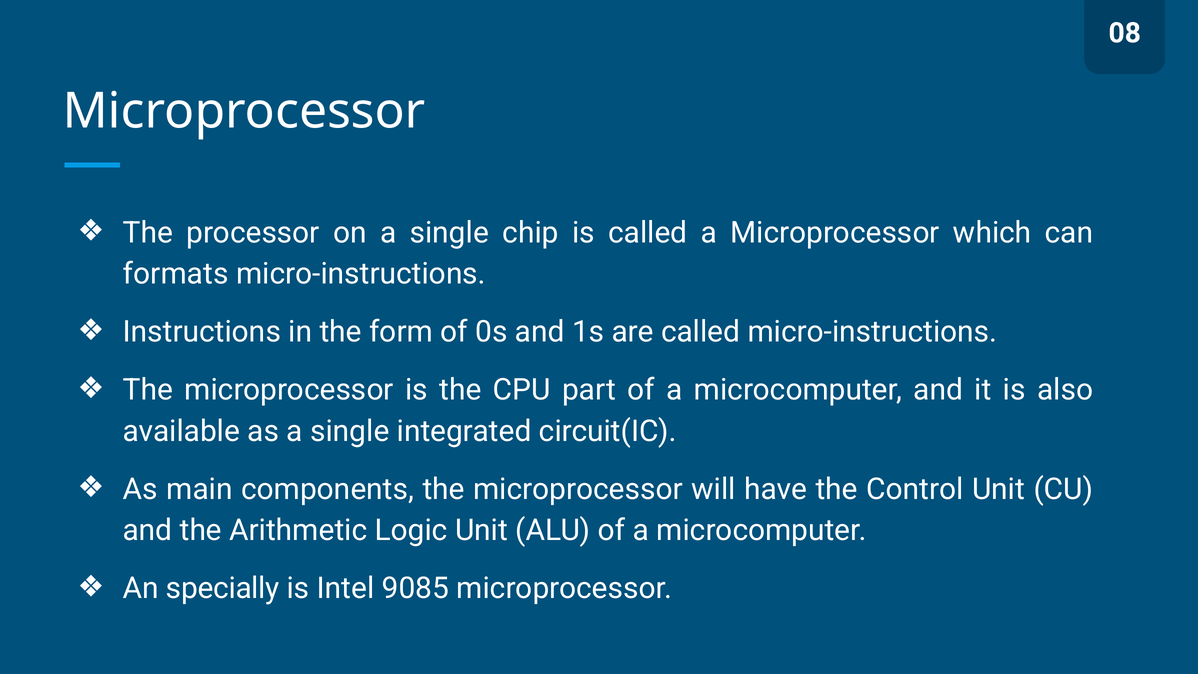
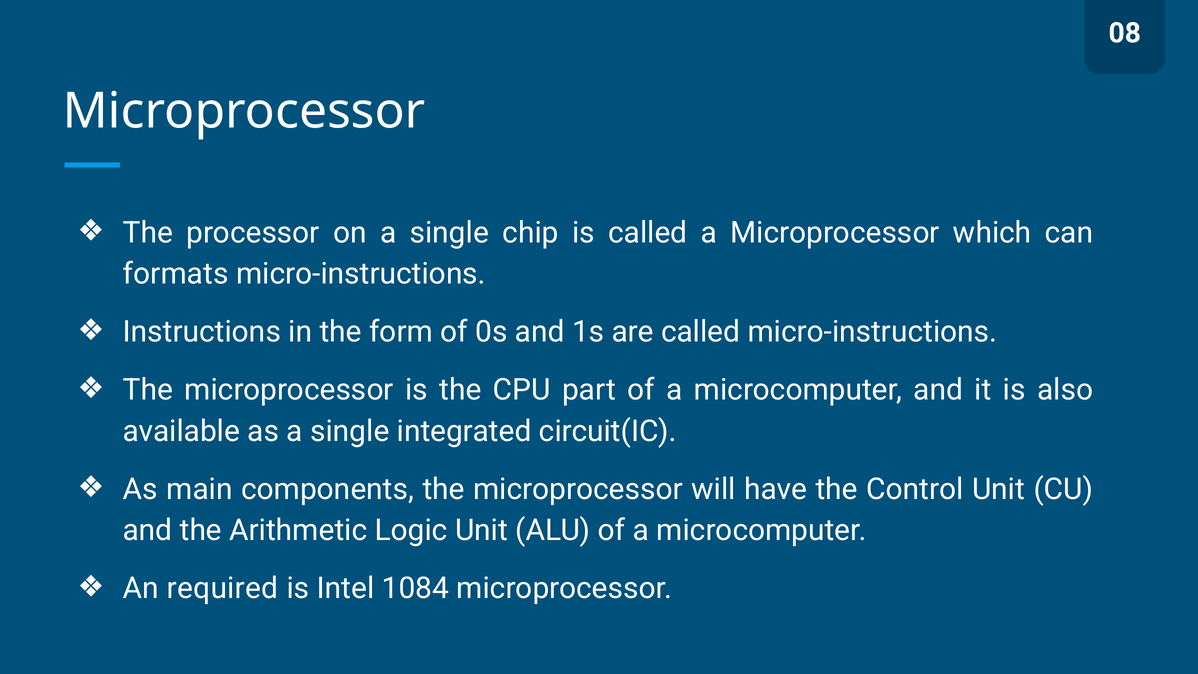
specially: specially -> required (222, 588)
9085: 9085 -> 1084 (415, 588)
